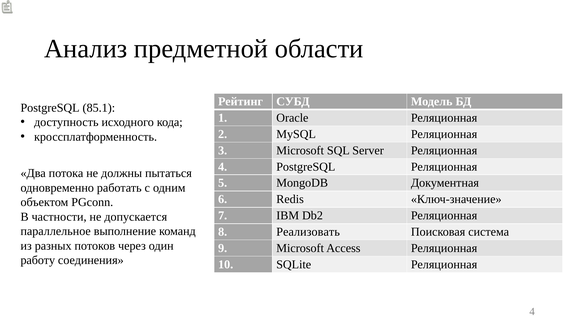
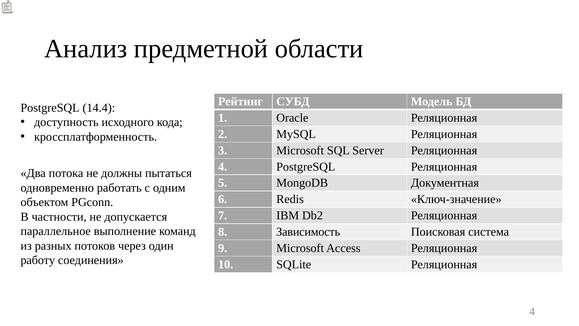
85.1: 85.1 -> 14.4 (99, 108)
Реализовать: Реализовать -> Зависимость (308, 232)
